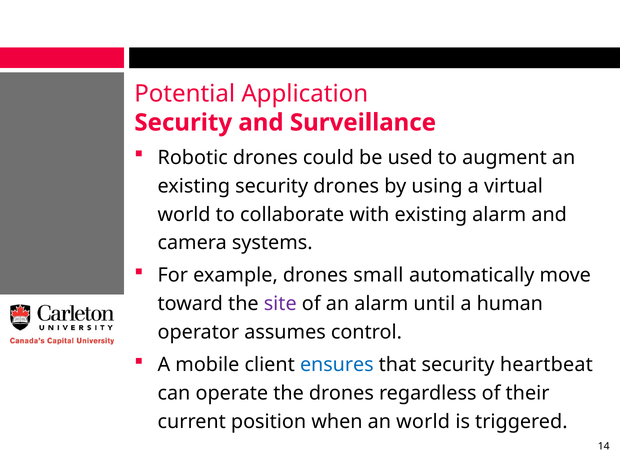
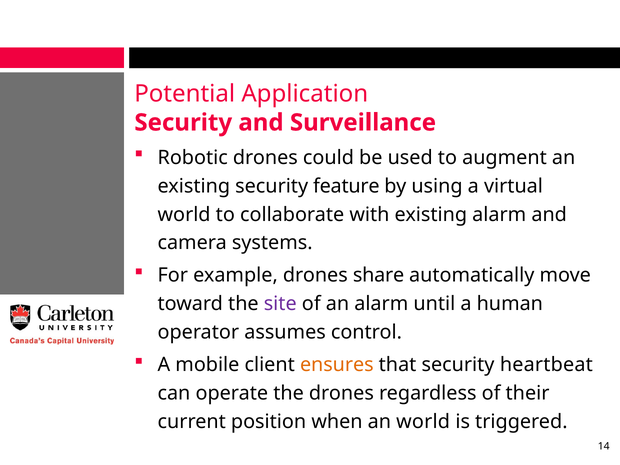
security drones: drones -> feature (346, 186)
small: small -> share (379, 275)
ensures colour: blue -> orange (337, 365)
